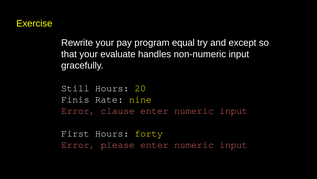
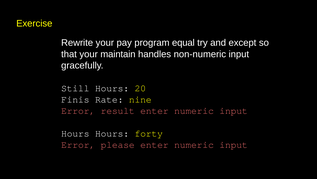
evaluate: evaluate -> maintain (118, 54)
clause: clause -> result (118, 110)
First: First -> Hours (75, 133)
